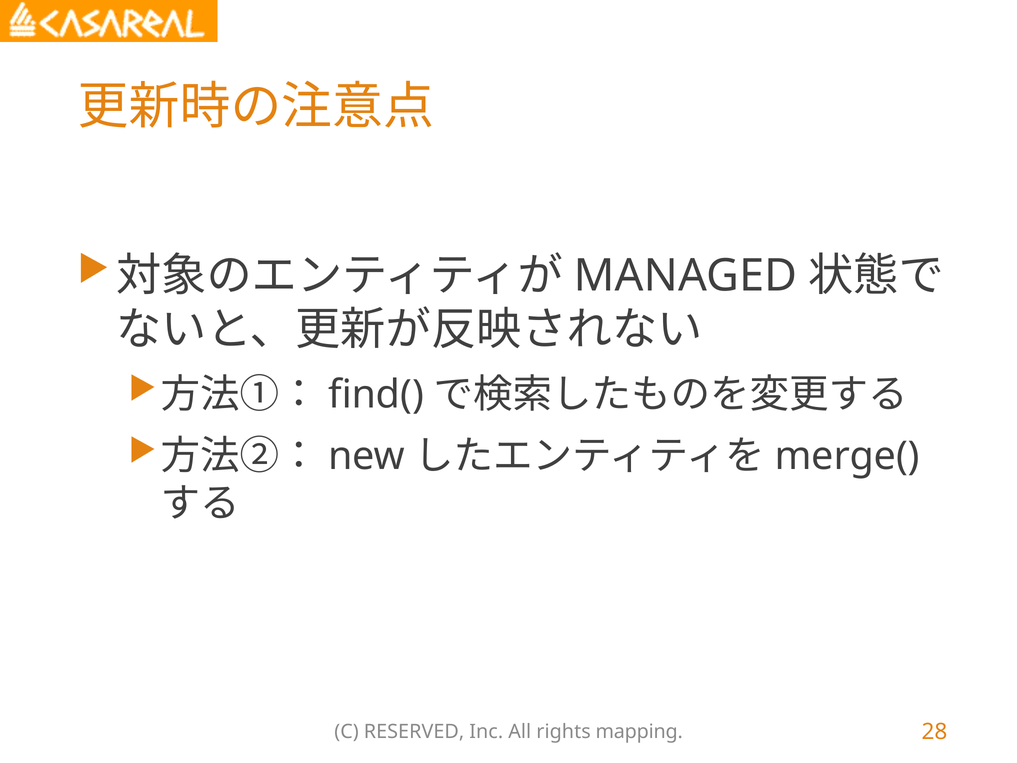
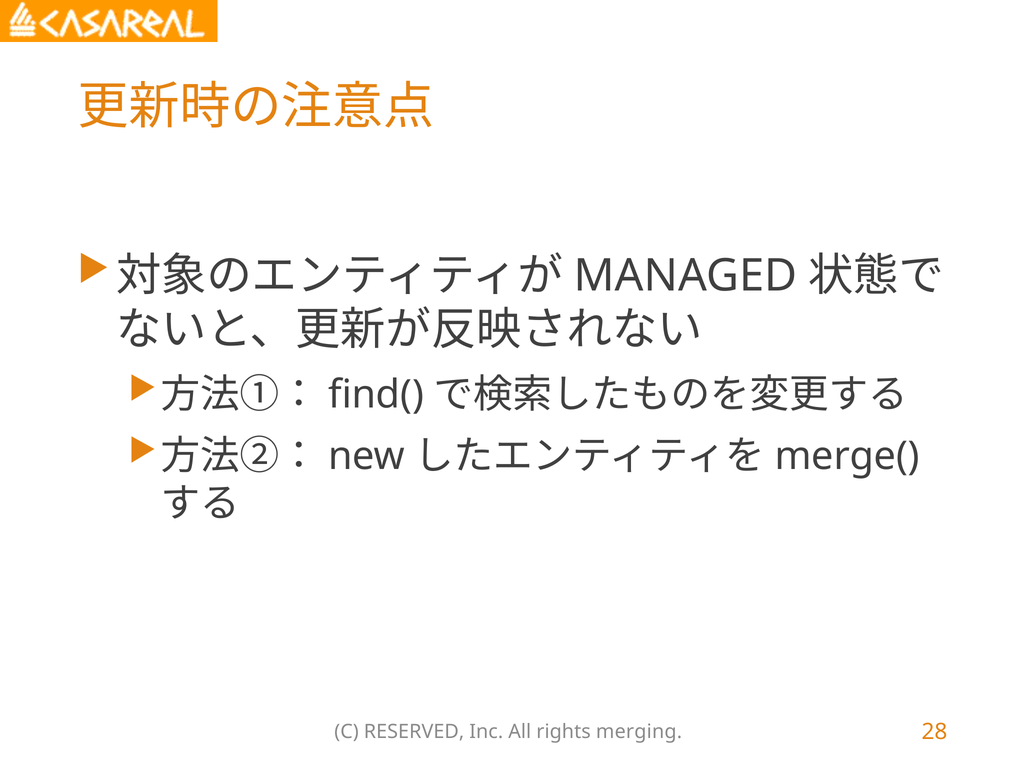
mapping: mapping -> merging (639, 732)
